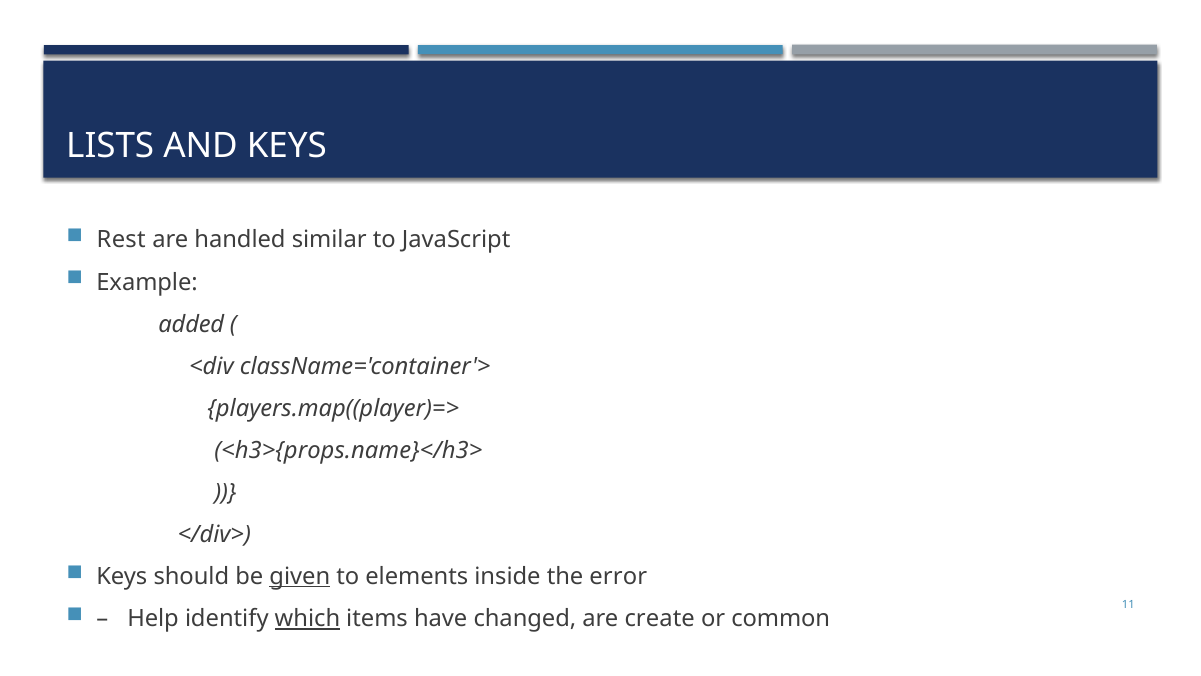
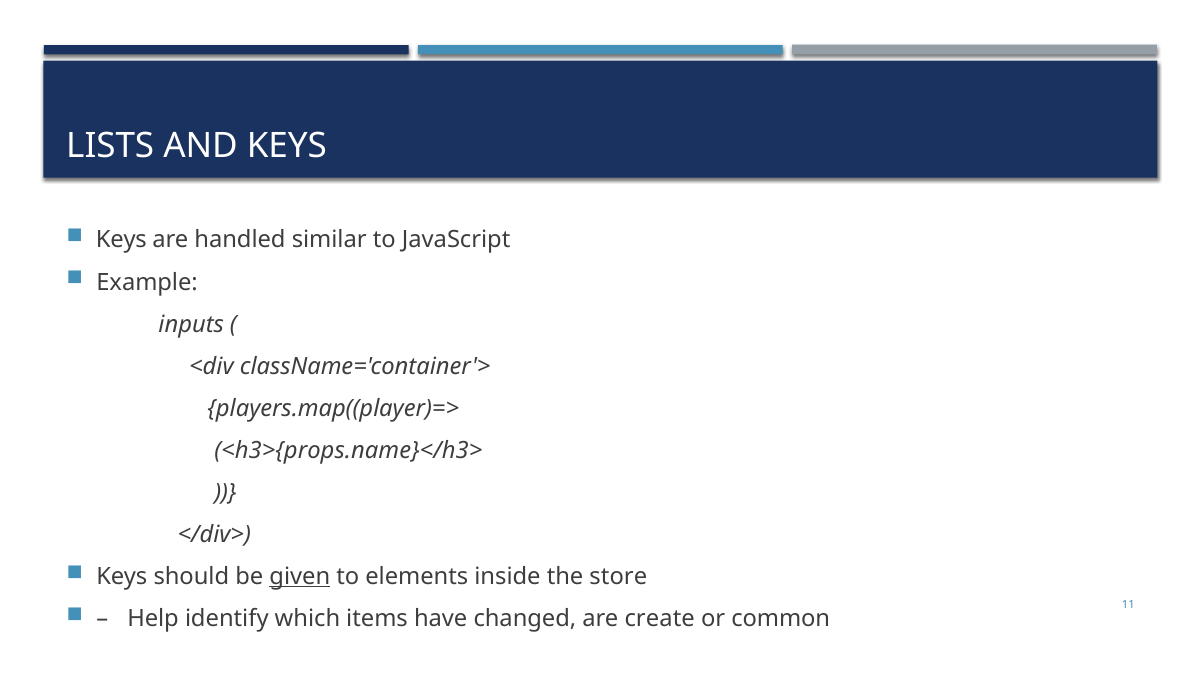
Rest: Rest -> Keys (121, 240)
added: added -> inputs (191, 324)
error: error -> store (618, 576)
which underline: present -> none (307, 618)
